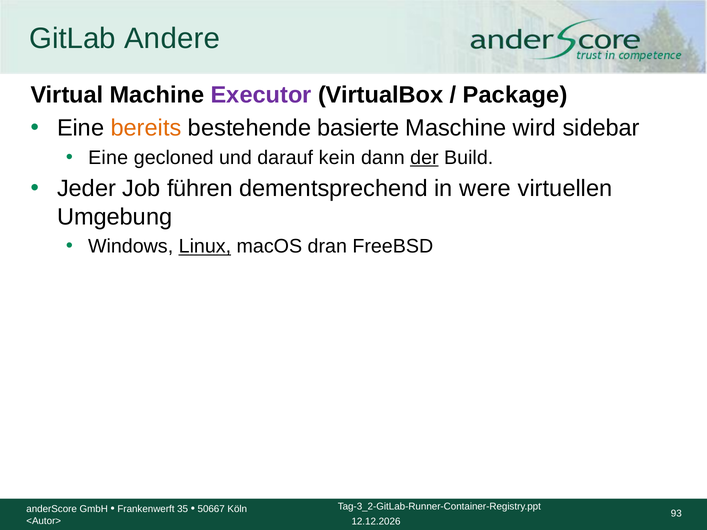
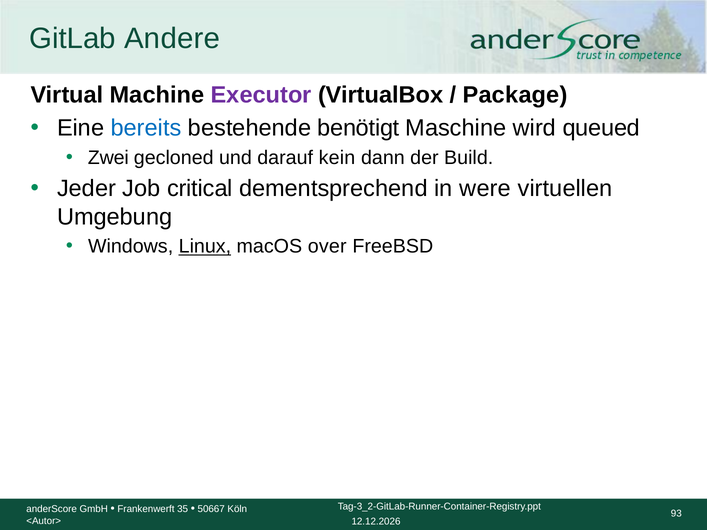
bereits colour: orange -> blue (146, 128)
basierte: basierte -> benötigt (358, 128)
sidebar: sidebar -> queued (601, 128)
Eine: Eine -> Zwei (108, 158)
der underline: present -> none (424, 158)
führen: führen -> critical (200, 189)
dran: dran -> over (327, 247)
